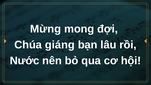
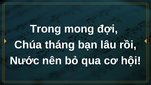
Mừng: Mừng -> Trong (46, 29)
giáng: giáng -> tháng (60, 45)
